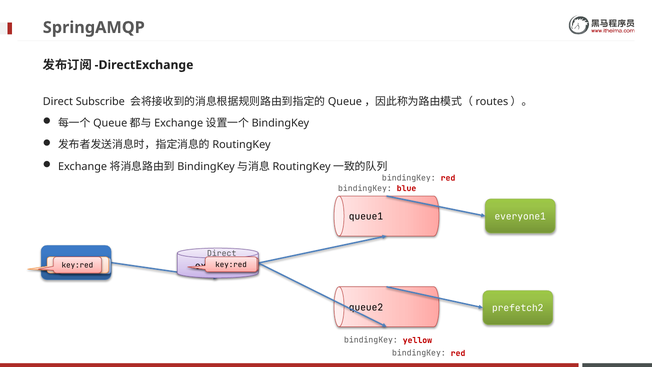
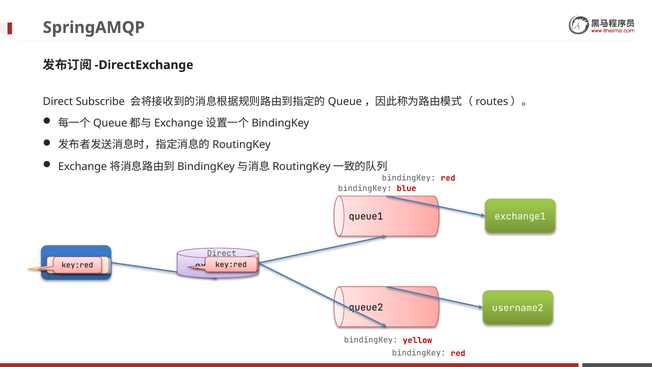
everyone1: everyone1 -> exchange1 (520, 217)
prefetch2: prefetch2 -> username2 (518, 308)
